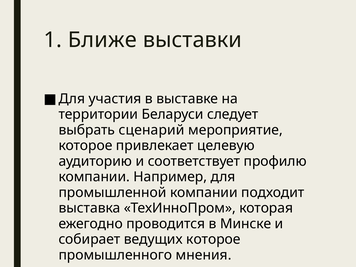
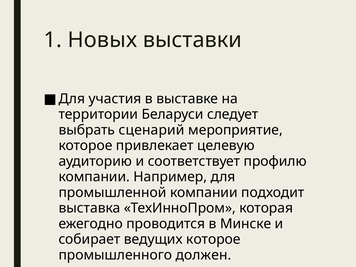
Ближе: Ближе -> Новых (102, 40)
мнения: мнения -> должен (203, 255)
